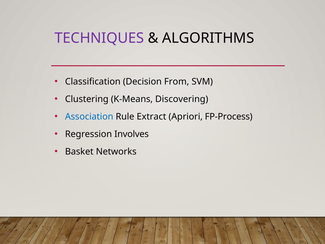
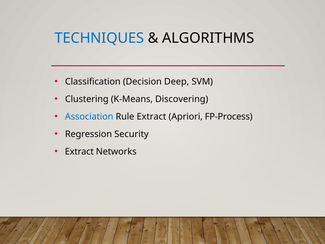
TECHNIQUES colour: purple -> blue (99, 38)
From: From -> Deep (177, 81)
Involves: Involves -> Security (132, 134)
Basket: Basket -> Extract (79, 152)
